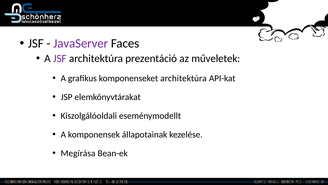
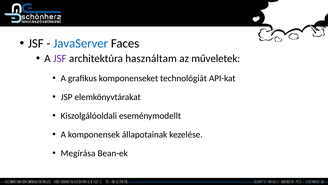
JavaServer colour: purple -> blue (81, 43)
prezentáció: prezentáció -> használtam (151, 58)
komponenseket architektúra: architektúra -> technológiát (184, 78)
